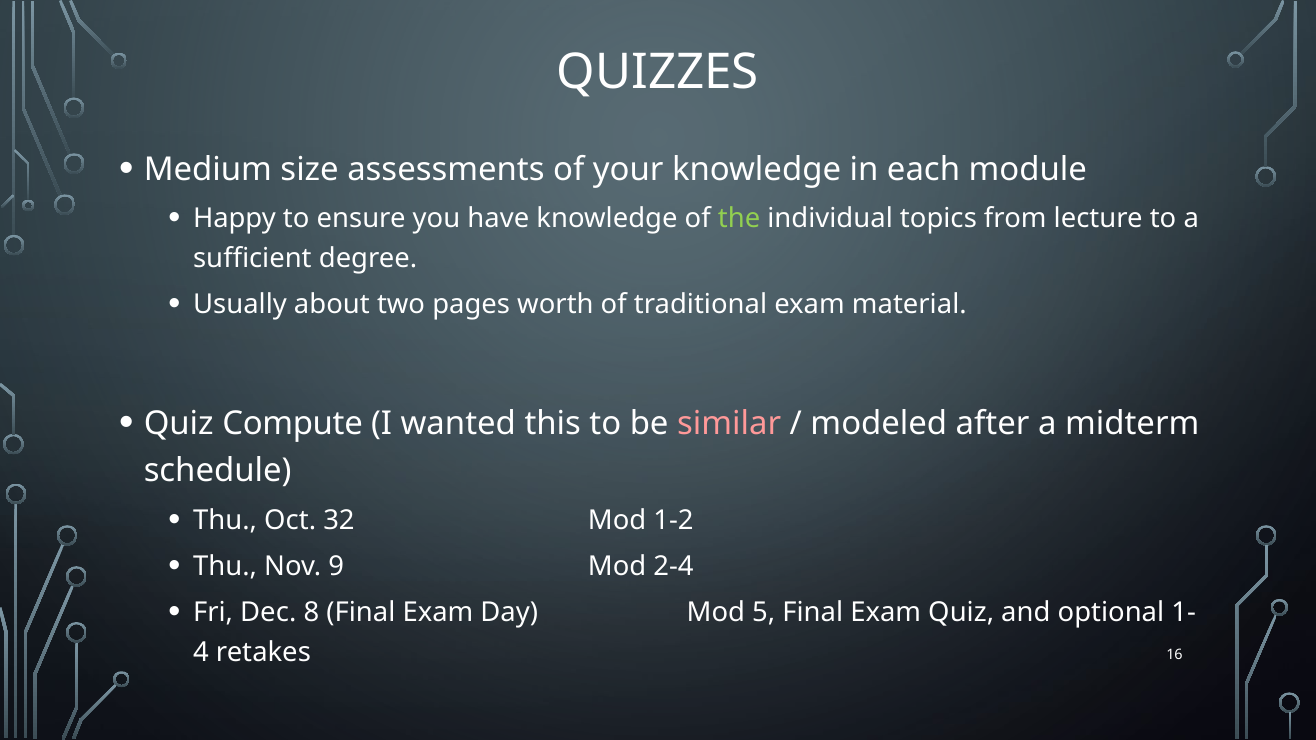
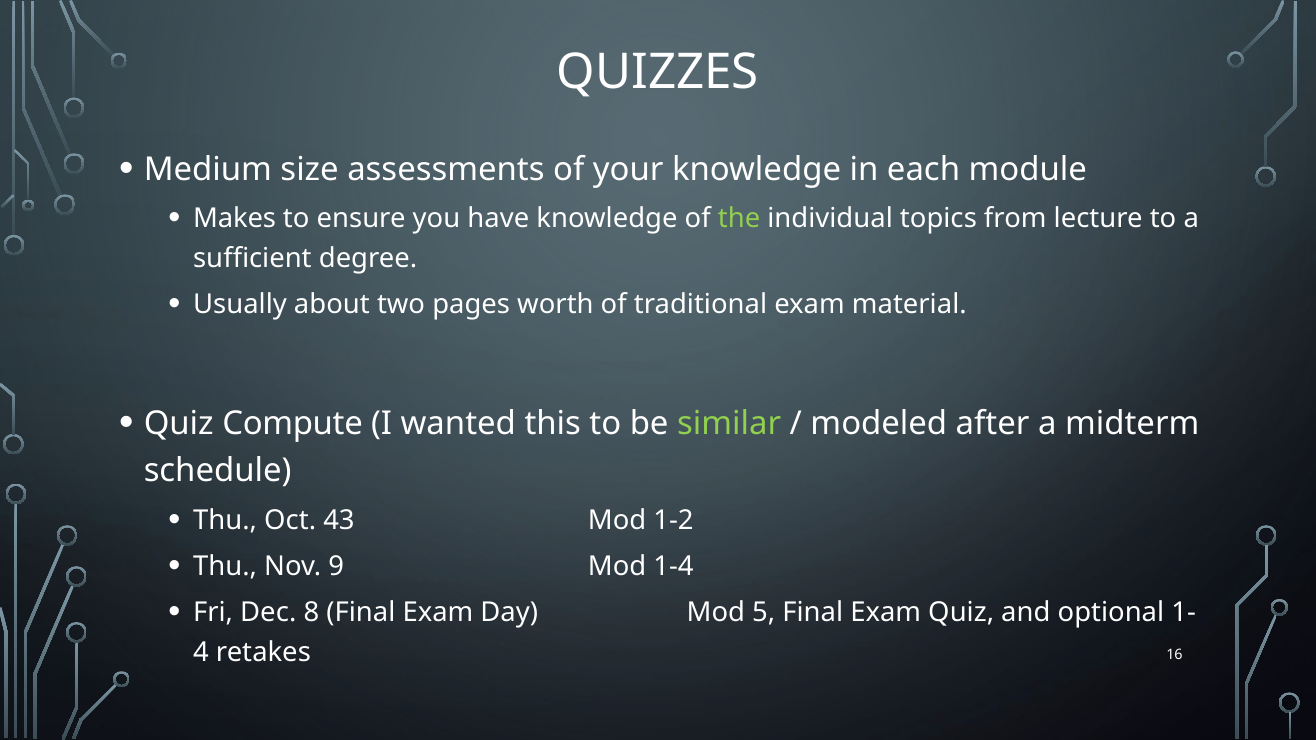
Happy: Happy -> Makes (235, 219)
similar colour: pink -> light green (729, 424)
32: 32 -> 43 (339, 520)
2-4: 2-4 -> 1-4 (674, 567)
